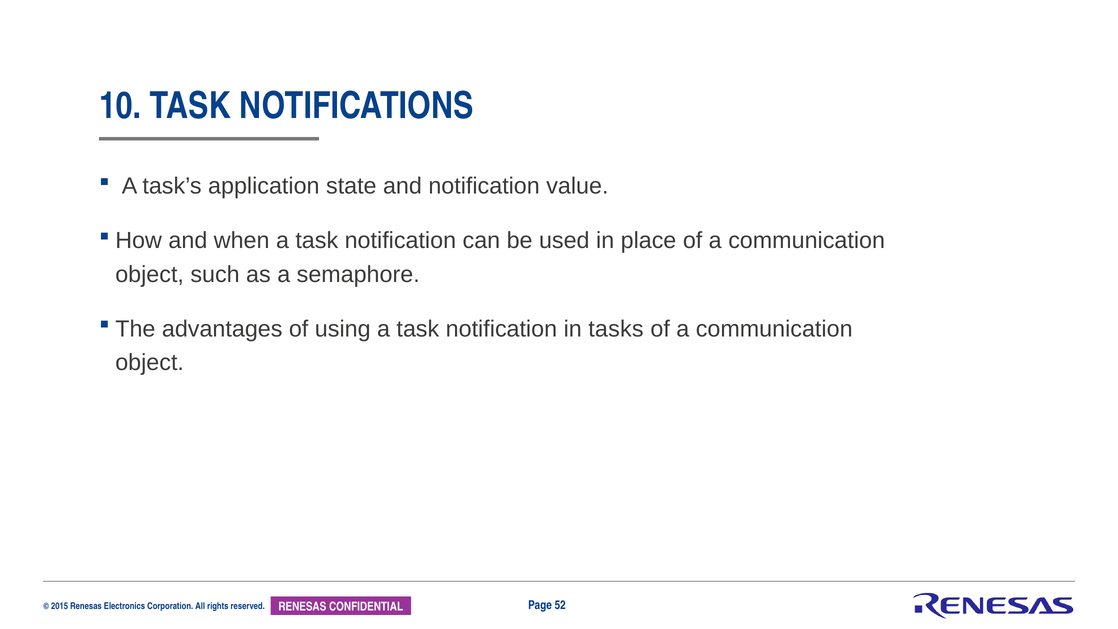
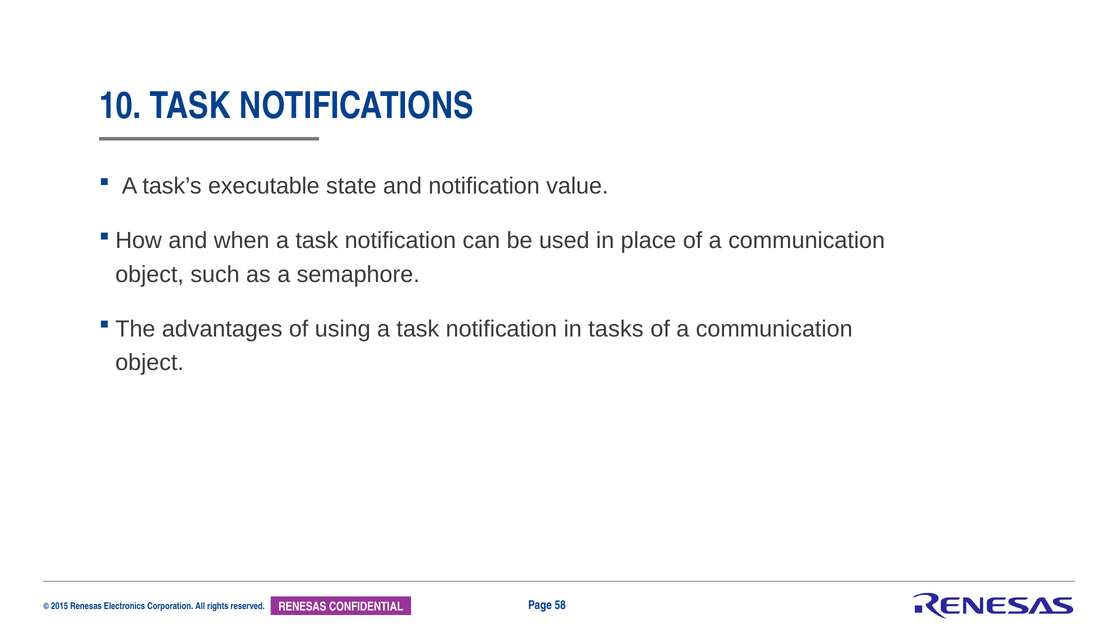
application: application -> executable (264, 186)
52: 52 -> 58 (560, 605)
